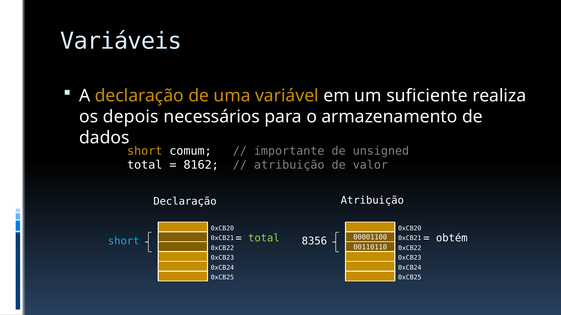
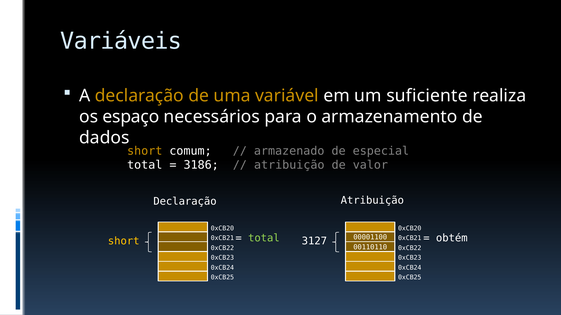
depois: depois -> espaço (131, 117)
importante: importante -> armazenado (289, 151)
unsigned: unsigned -> especial (381, 151)
8162: 8162 -> 3186 (201, 165)
short colour: light blue -> yellow (124, 241)
8356: 8356 -> 3127 (314, 241)
